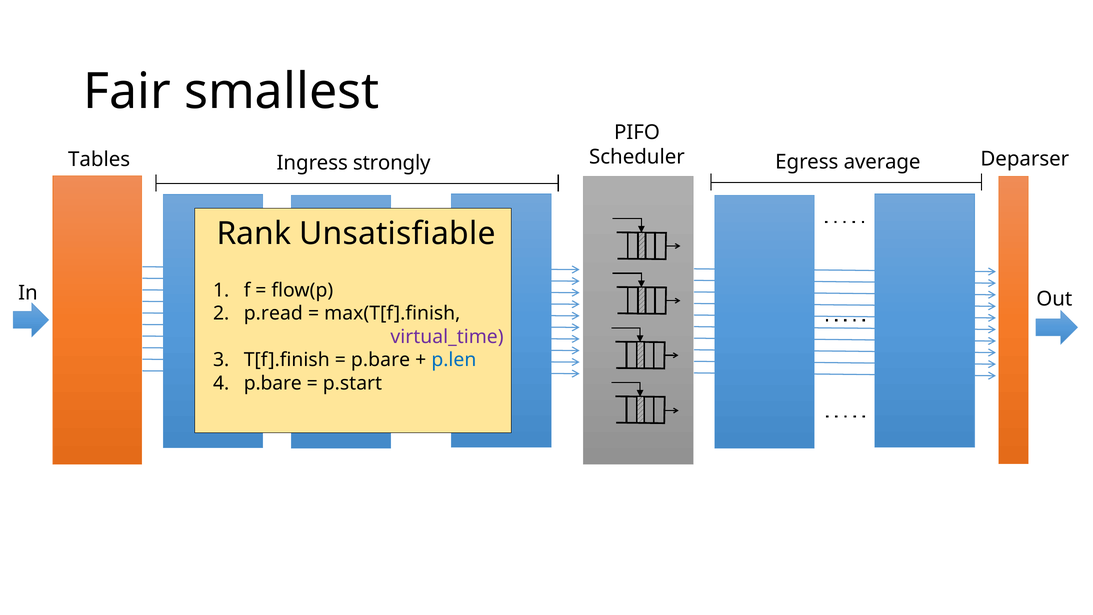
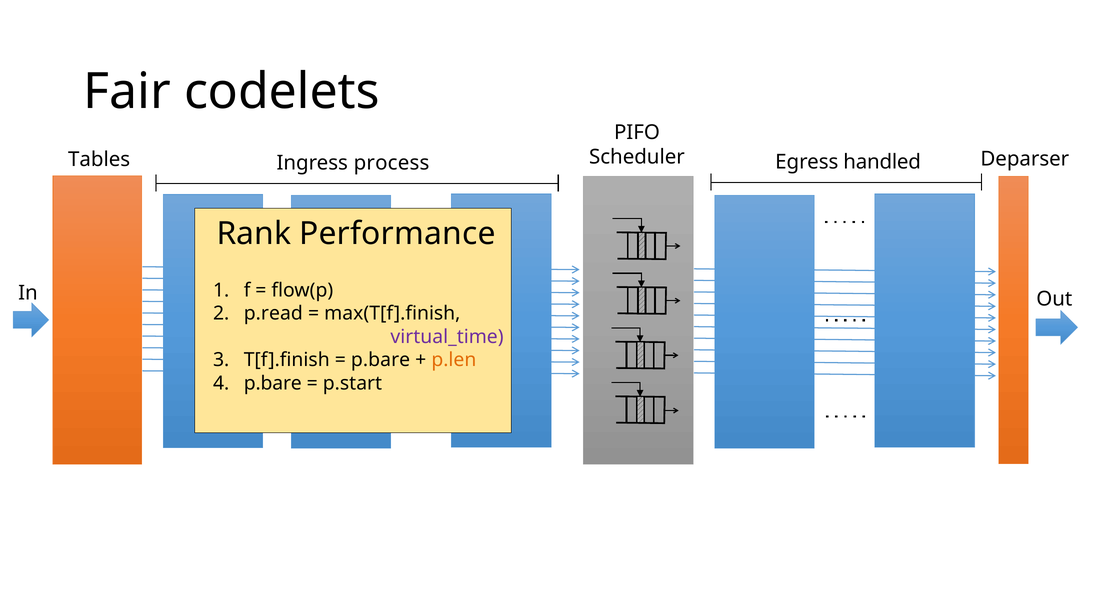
smallest: smallest -> codelets (282, 92)
strongly: strongly -> process (392, 163)
average: average -> handled (882, 162)
Unsatisfiable: Unsatisfiable -> Performance (397, 234)
p.len colour: blue -> orange (454, 360)
